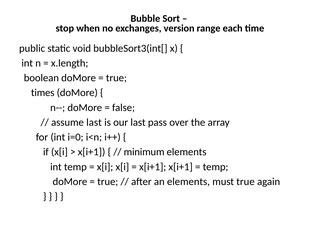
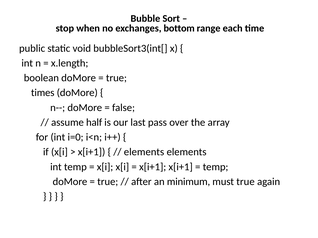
version: version -> bottom (179, 28)
assume last: last -> half (94, 123)
minimum: minimum -> elements (144, 152)
an elements: elements -> minimum (189, 182)
